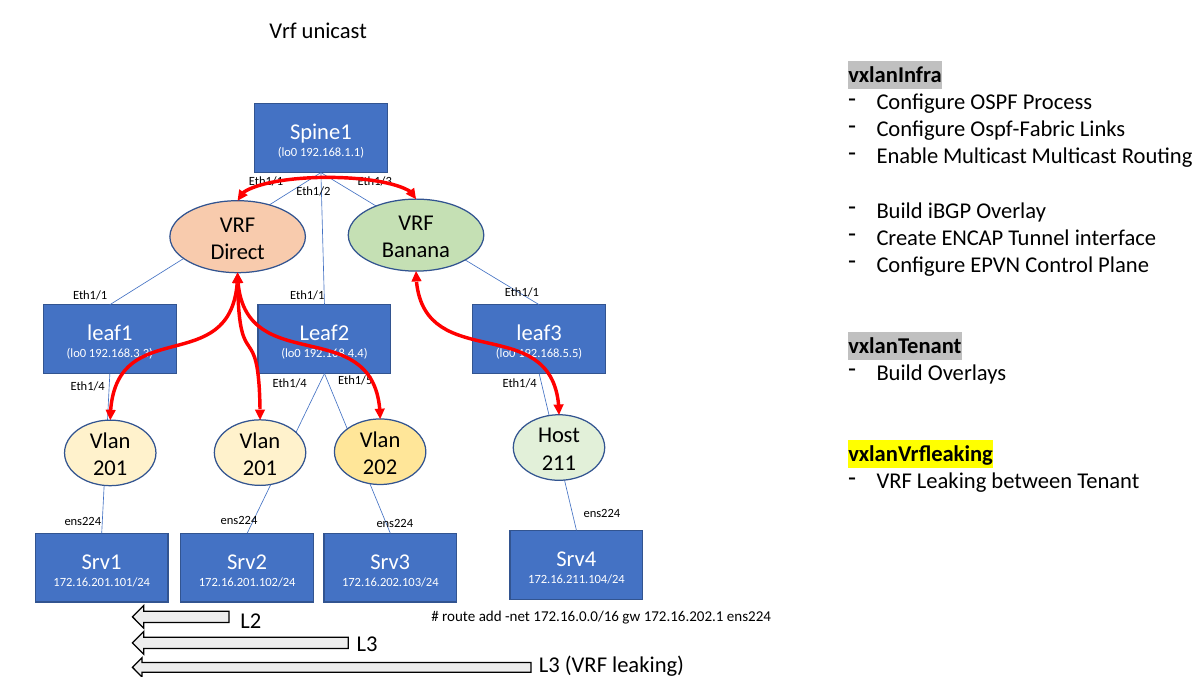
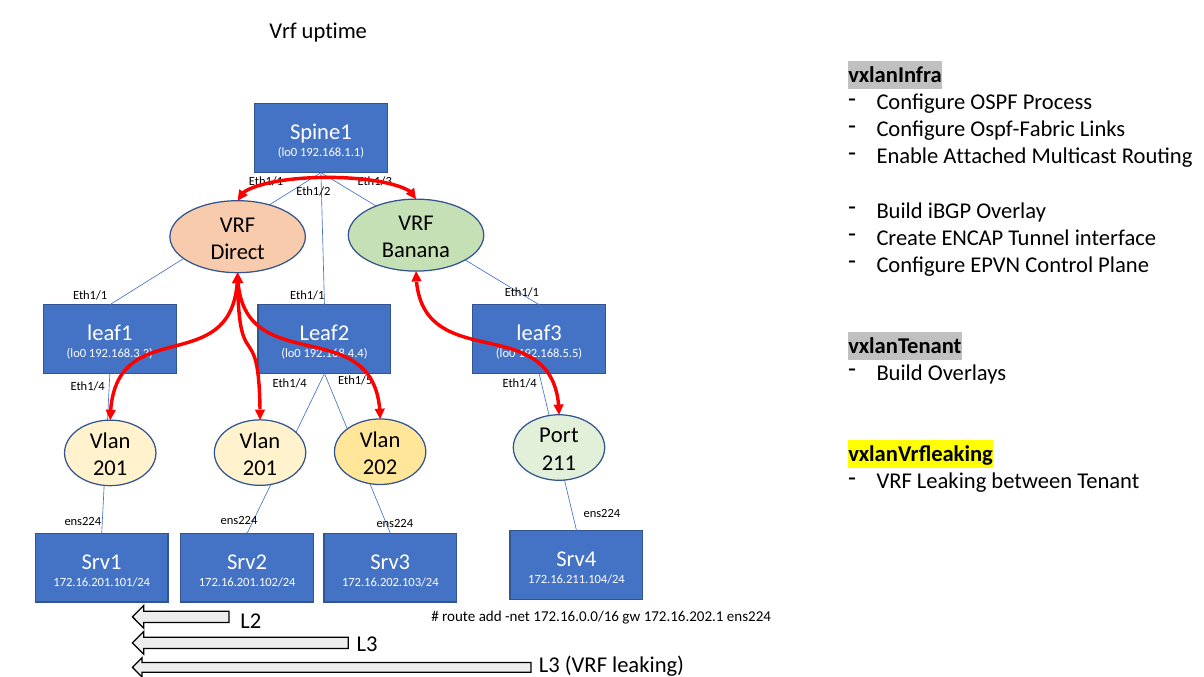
unicast: unicast -> uptime (334, 31)
Enable Multicast: Multicast -> Attached (985, 157)
Host: Host -> Port (559, 436)
